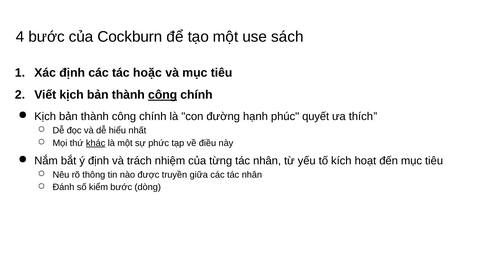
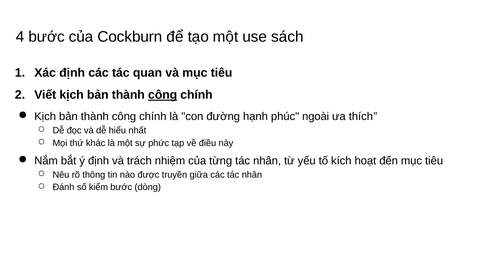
hoặc: hoặc -> quan (147, 73)
quyết: quyết -> ngoài (316, 116)
khác underline: present -> none (96, 143)
